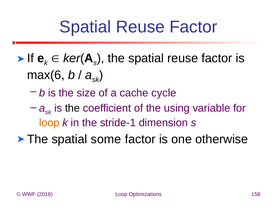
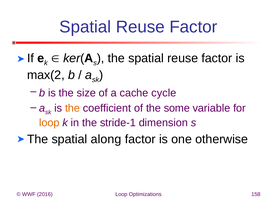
max(6: max(6 -> max(2 (46, 75)
the colour: black -> orange (72, 108)
using: using -> some (177, 108)
some: some -> along (106, 139)
